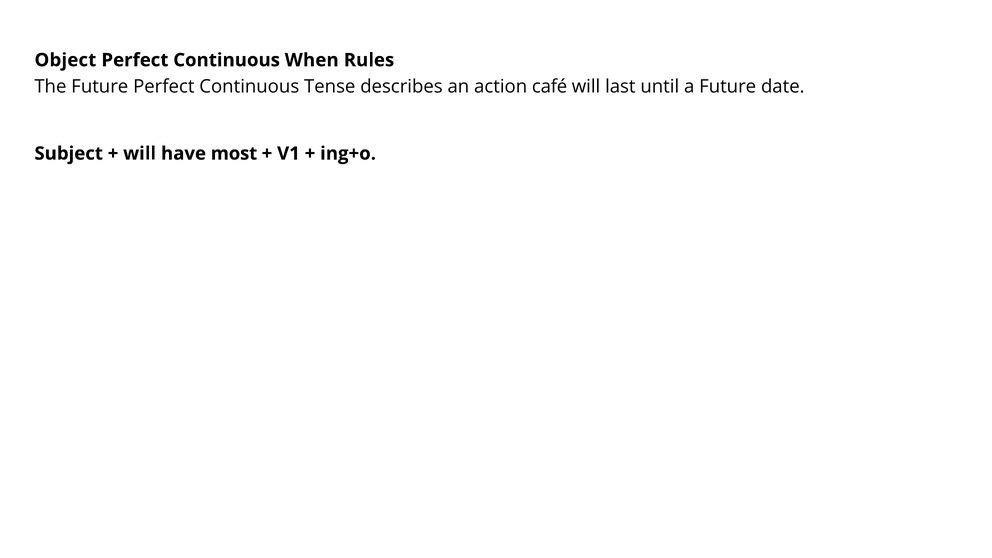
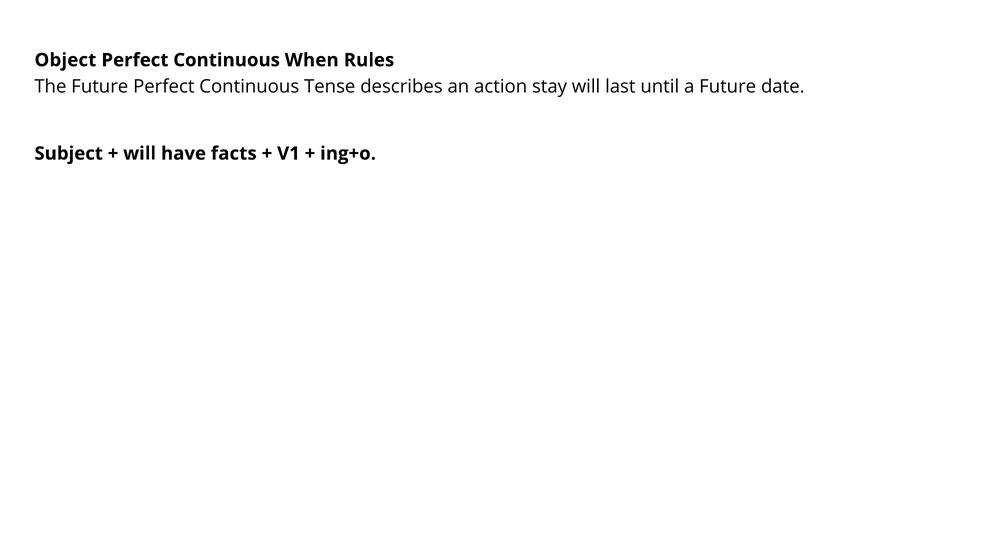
café: café -> stay (550, 87)
most: most -> facts (234, 154)
